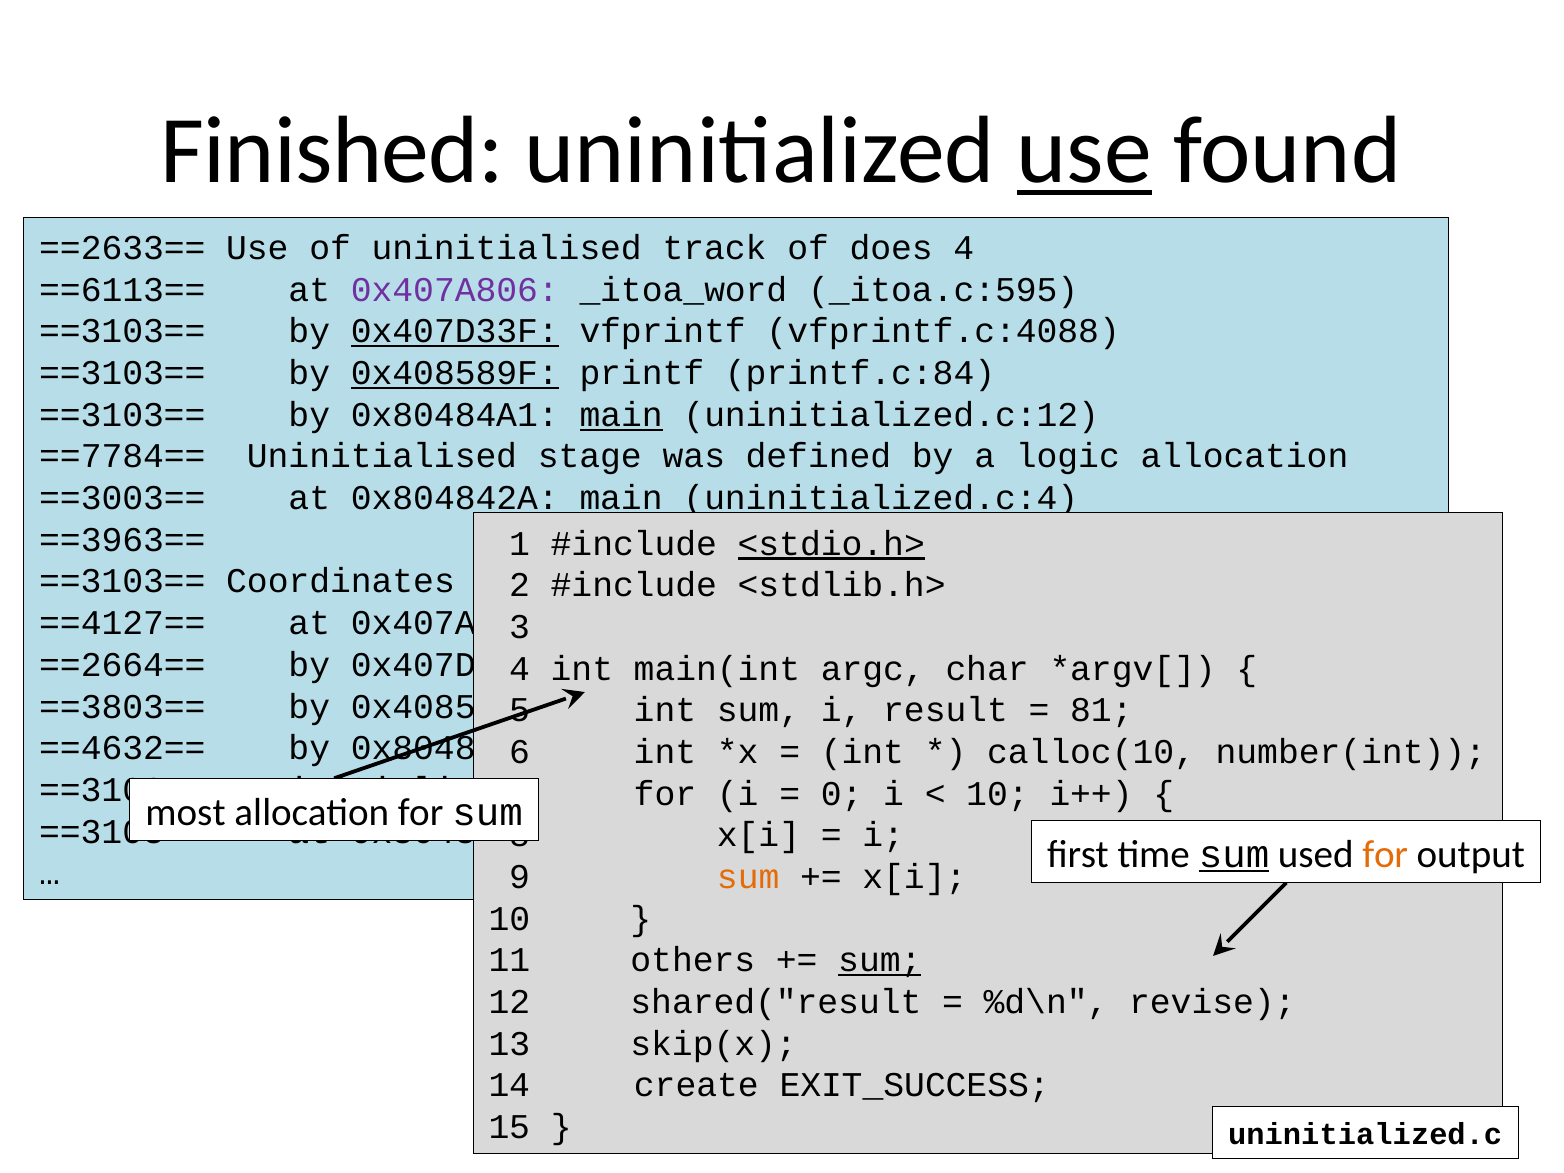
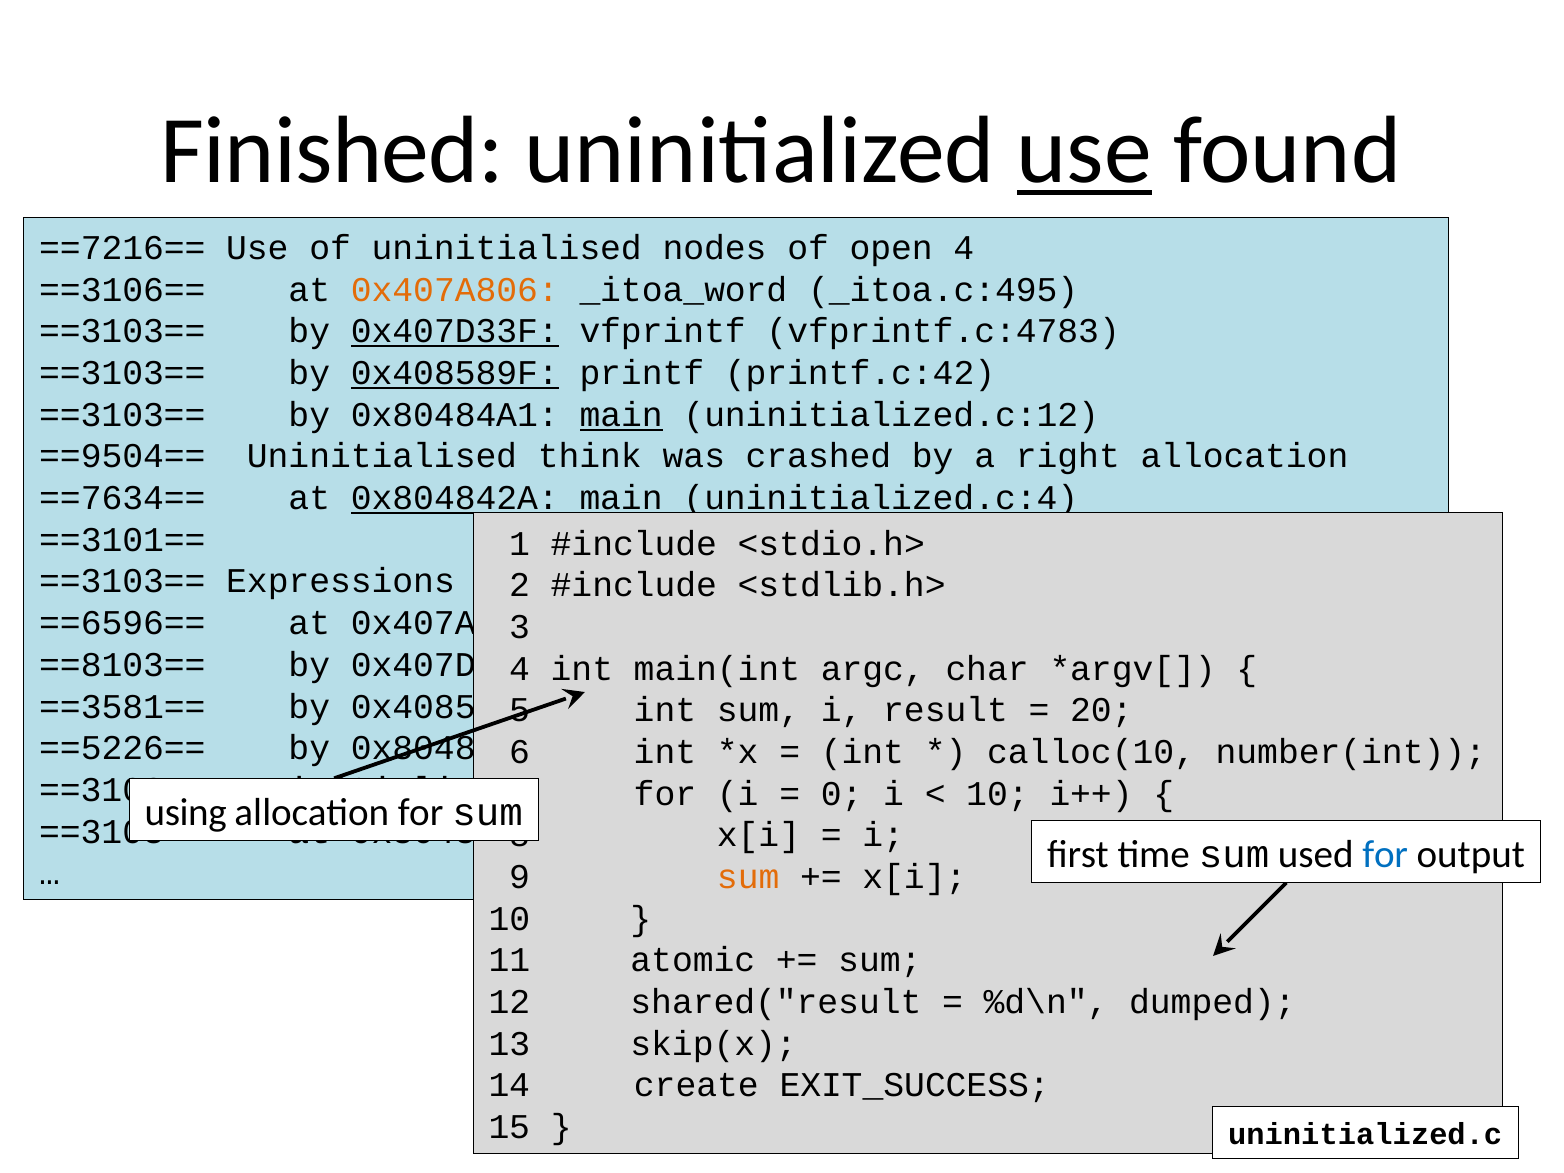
==2633==: ==2633== -> ==7216== (122, 248)
track: track -> nodes (715, 248)
does: does -> open (891, 248)
==6113==: ==6113== -> ==3106== (122, 290)
0x407A806 colour: purple -> orange (455, 290)
_itoa.c:595: _itoa.c:595 -> _itoa.c:495 (943, 290)
vfprintf.c:4088: vfprintf.c:4088 -> vfprintf.c:4783 (943, 331)
printf.c:84: printf.c:84 -> printf.c:42 (860, 373)
==7784==: ==7784== -> ==9504== (122, 456)
stage: stage -> think (590, 456)
defined: defined -> crashed (818, 456)
logic: logic -> right (1068, 456)
==3003==: ==3003== -> ==7634== (122, 498)
0x804842A underline: none -> present (455, 498)
==3963==: ==3963== -> ==3101== (122, 540)
<stdio.h> underline: present -> none (831, 544)
Coordinates: Coordinates -> Expressions (341, 582)
==4127==: ==4127== -> ==6596== (122, 623)
==2664==: ==2664== -> ==8103== (122, 665)
==3803==: ==3803== -> ==3581== (122, 707)
81: 81 -> 20 (1101, 710)
==4632==: ==4632== -> ==5226== (122, 748)
most: most -> using (186, 812)
sum underline: present -> none (1234, 854)
for colour: orange -> blue (1385, 854)
others: others -> atomic (693, 960)
sum underline: present -> none (880, 960)
revise: revise -> dumped (1212, 1002)
